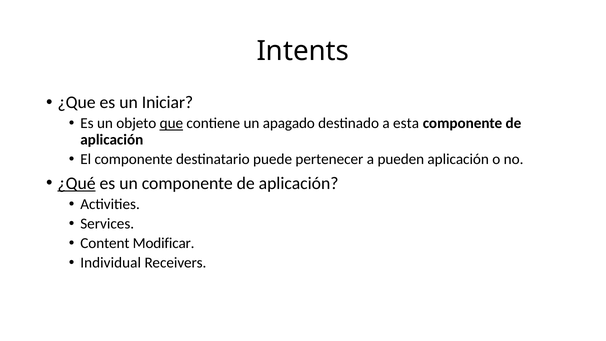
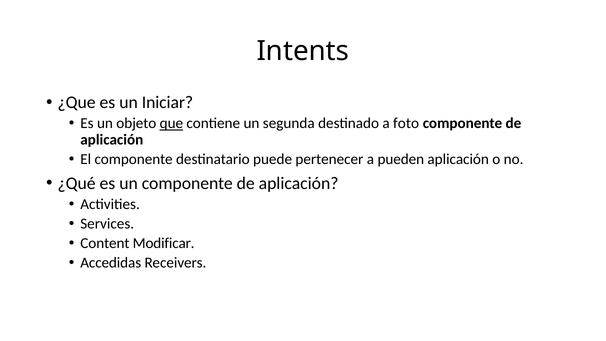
apagado: apagado -> segunda (289, 123)
esta: esta -> foto (406, 123)
¿Qué underline: present -> none (77, 183)
Individual: Individual -> Accedidas (111, 263)
